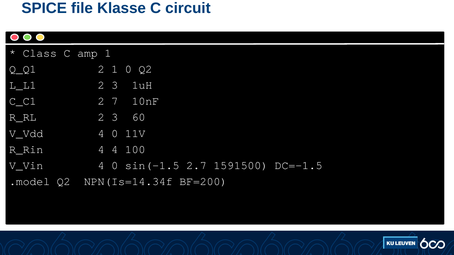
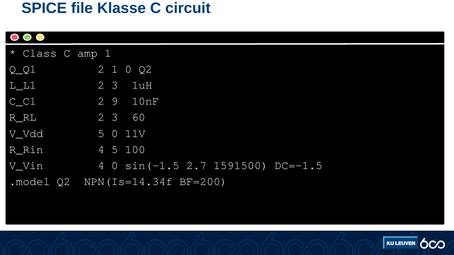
7: 7 -> 9 (115, 101)
V_Vdd 4: 4 -> 5 (101, 133)
4 4: 4 -> 5 (115, 150)
